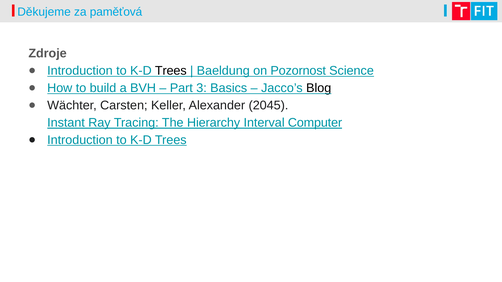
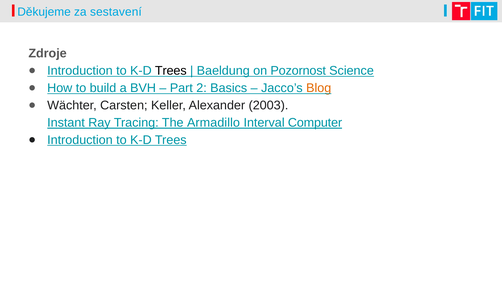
paměťová: paměťová -> sestavení (116, 12)
3: 3 -> 2 (202, 88)
Blog colour: black -> orange (319, 88)
2045: 2045 -> 2003 (268, 105)
Hierarchy: Hierarchy -> Armadillo (214, 123)
